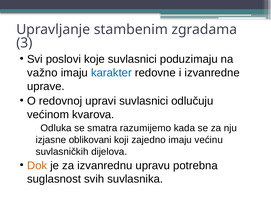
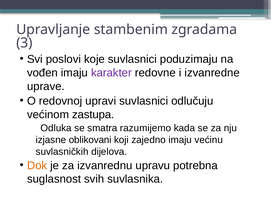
važno: važno -> vođen (42, 73)
karakter colour: blue -> purple (111, 73)
kvarova: kvarova -> zastupa (93, 115)
